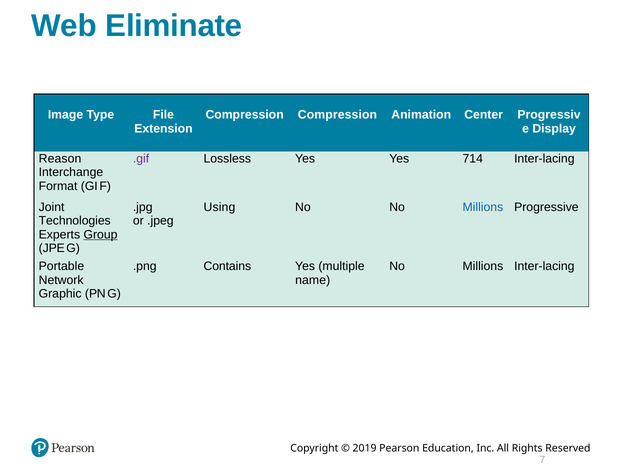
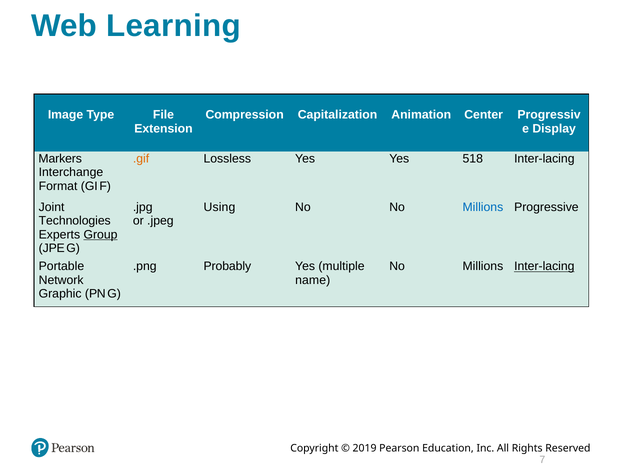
Eliminate: Eliminate -> Learning (174, 26)
Compression Compression: Compression -> Capitalization (337, 115)
Reason: Reason -> Markers (60, 159)
.gif colour: purple -> orange (141, 159)
714: 714 -> 518 (473, 159)
Contains: Contains -> Probably (227, 266)
Inter-lacing underline: none -> present (544, 266)
